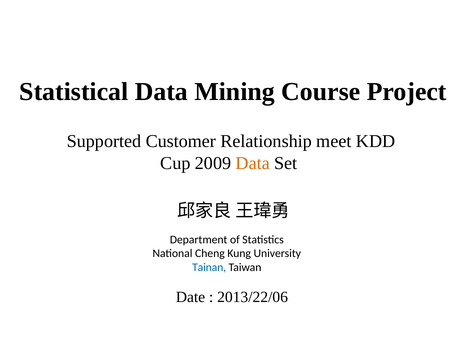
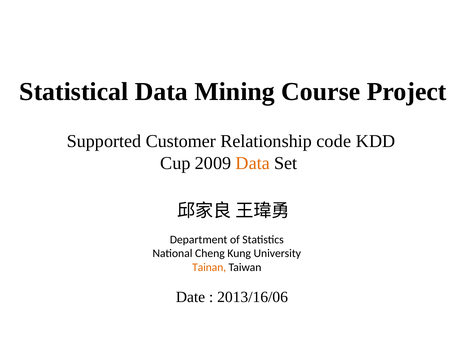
meet: meet -> code (334, 142)
Tainan colour: blue -> orange (209, 268)
2013/22/06: 2013/22/06 -> 2013/16/06 (253, 298)
